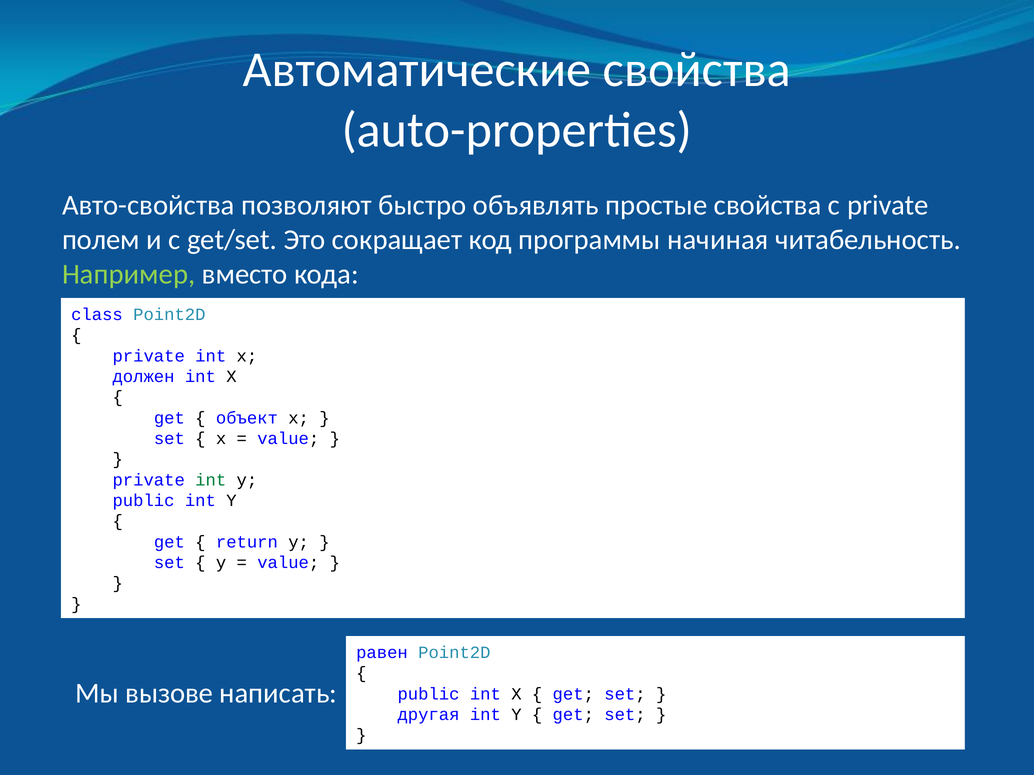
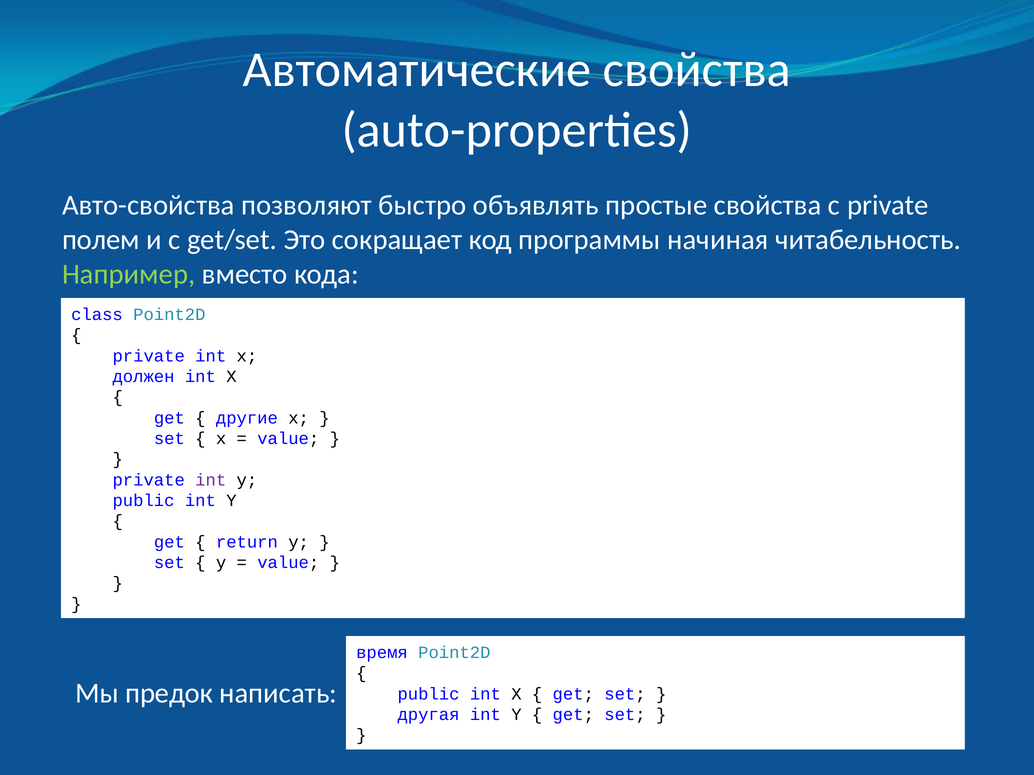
объект: объект -> другие (247, 418)
int colour: green -> purple (211, 480)
равен: равен -> время (382, 653)
вызове: вызове -> предок (169, 694)
